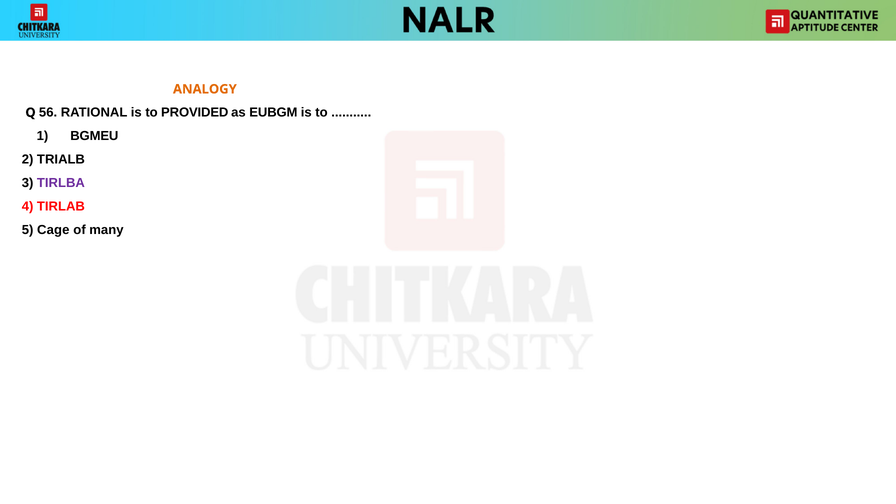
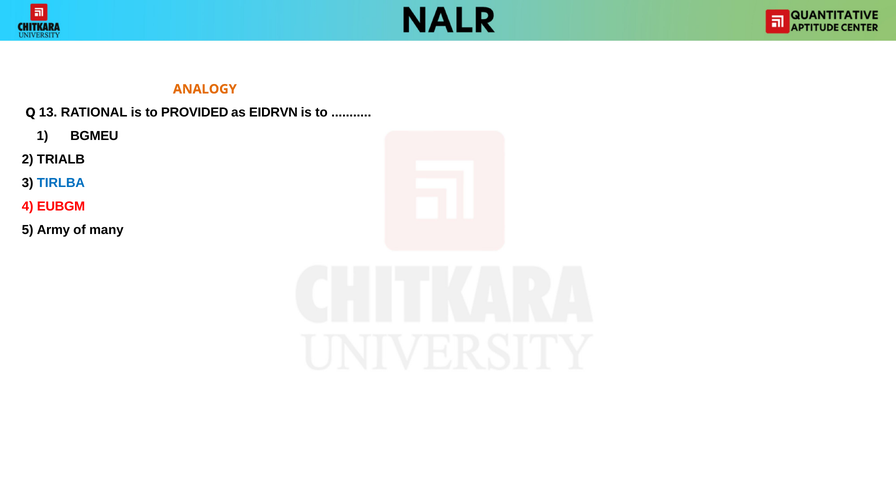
56: 56 -> 13 (48, 113)
EUBGM: EUBGM -> EIDRVN (273, 113)
TIRLBA colour: purple -> blue (61, 183)
TIRLAB: TIRLAB -> EUBGM (61, 207)
Cage: Cage -> Army (53, 230)
